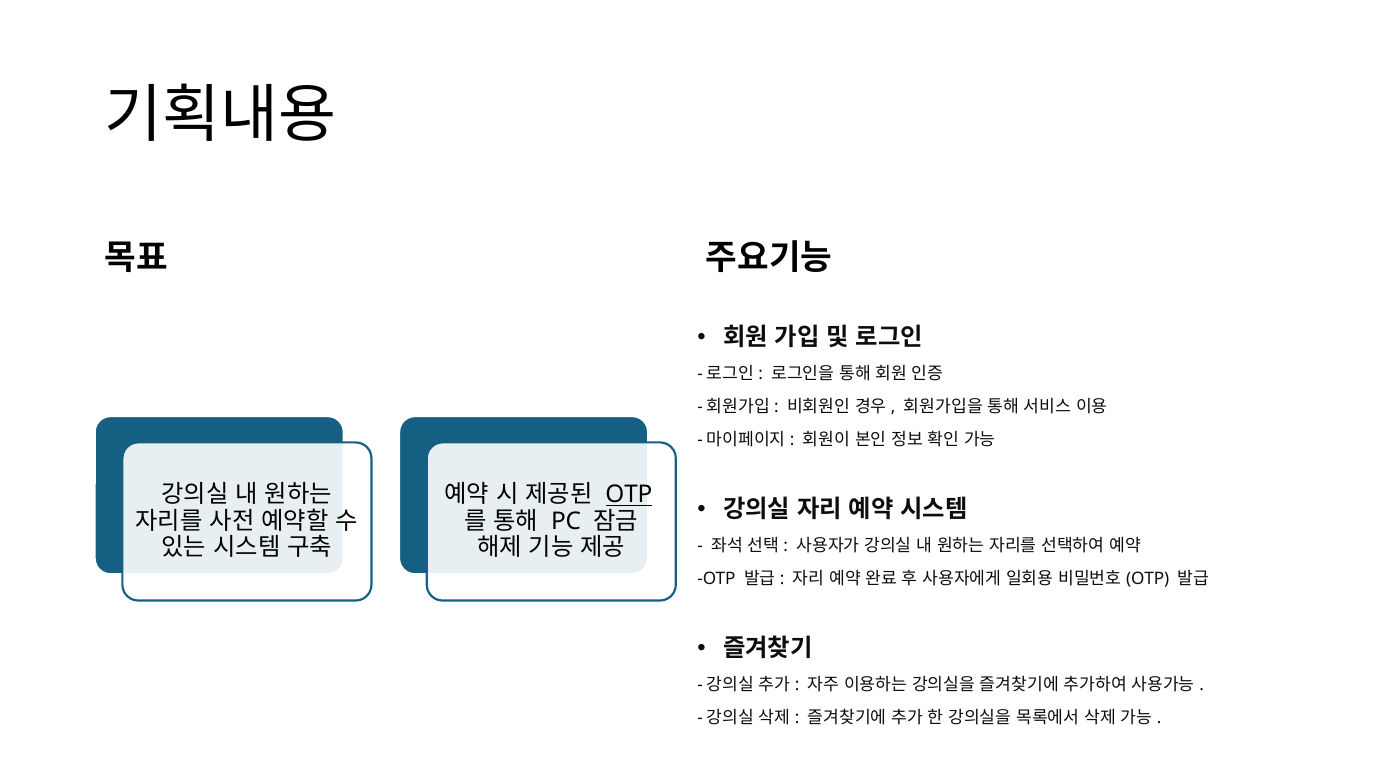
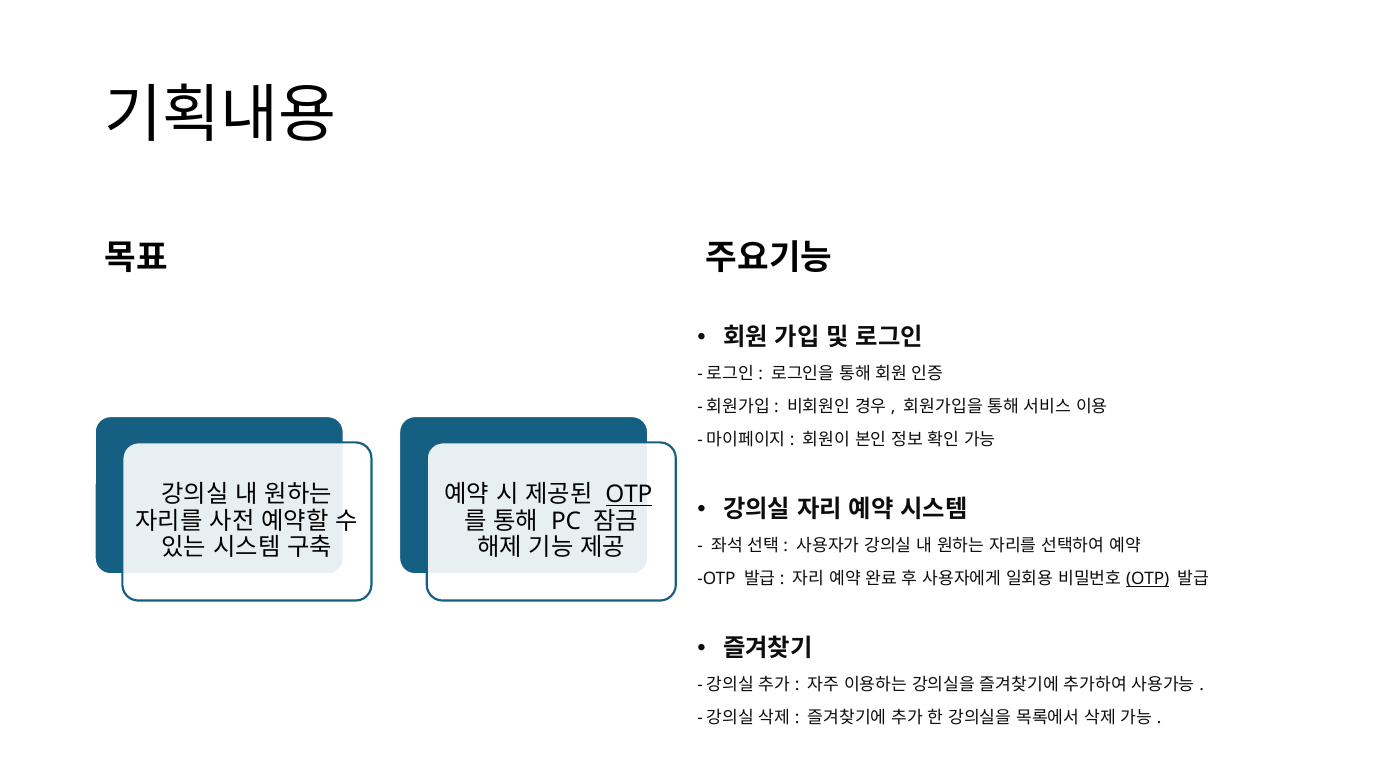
OTP underline: none -> present (1148, 579)
